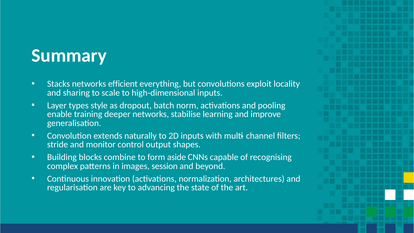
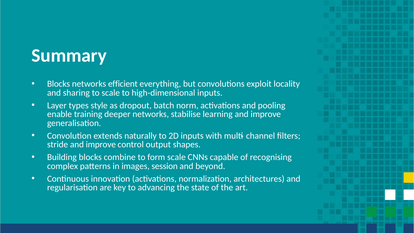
Stacks: Stacks -> Blocks (59, 84)
stride and monitor: monitor -> improve (101, 144)
form aside: aside -> scale (176, 157)
